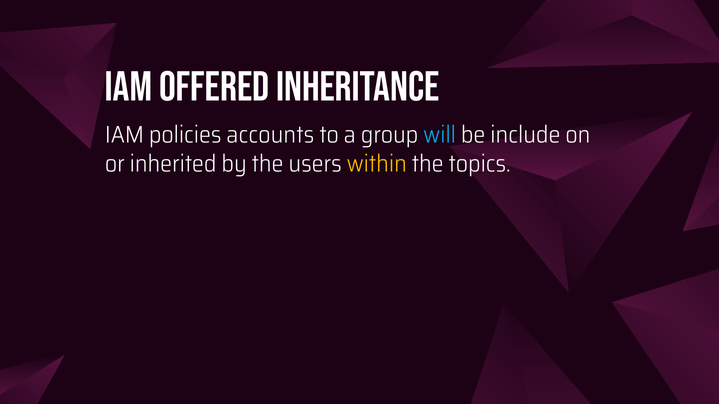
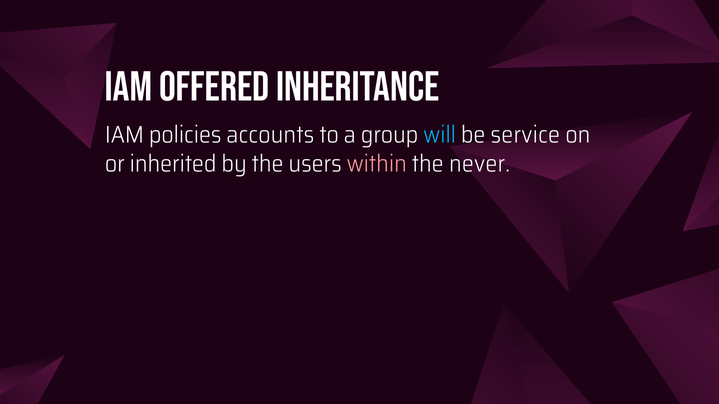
include: include -> service (525, 135)
within colour: yellow -> pink (377, 164)
topics: topics -> never (479, 164)
